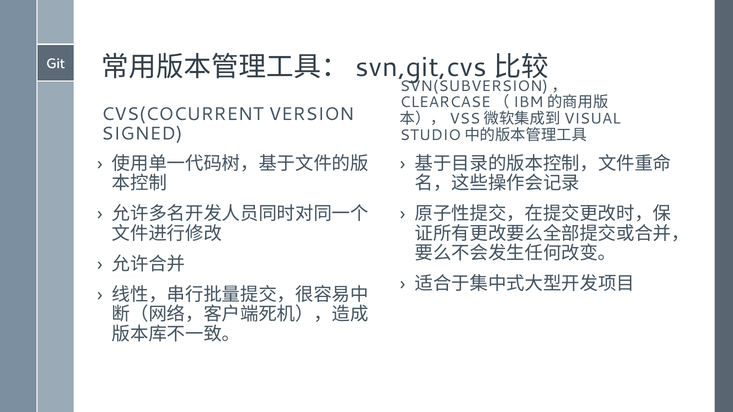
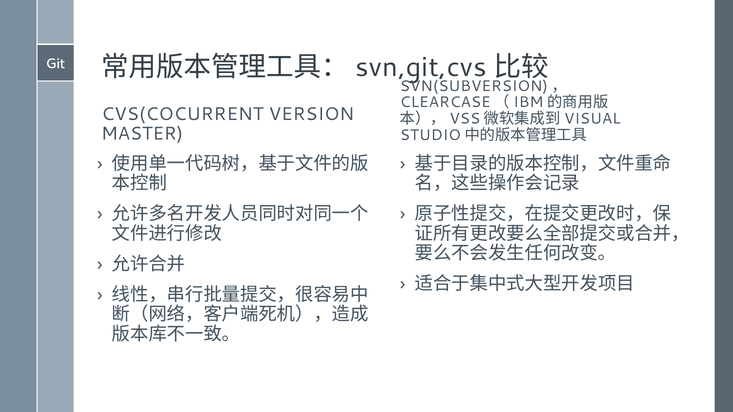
SIGNED: SIGNED -> MASTER (142, 134)
